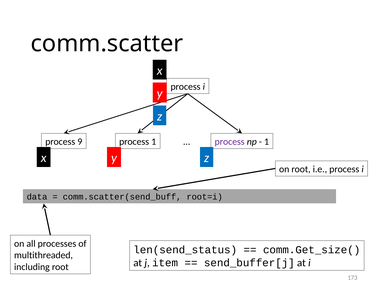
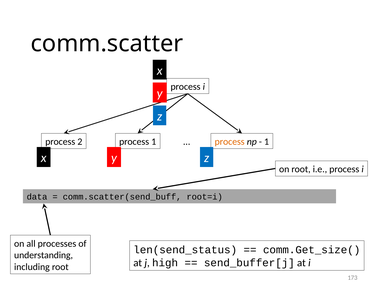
9: 9 -> 2 (80, 142)
process colour: purple -> orange (230, 142)
multithreaded: multithreaded -> understanding (44, 255)
item: item -> high (165, 263)
